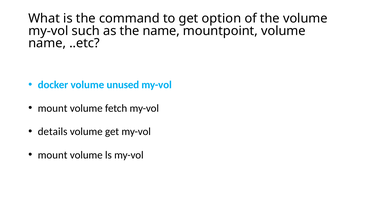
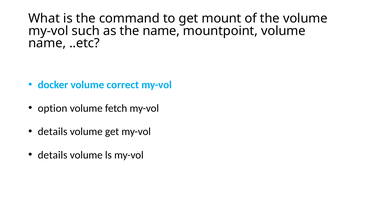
option: option -> mount (222, 18)
unused: unused -> correct (123, 85)
mount: mount -> option (53, 108)
mount: mount -> details (53, 155)
